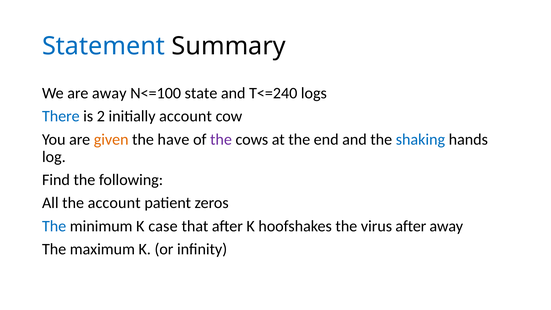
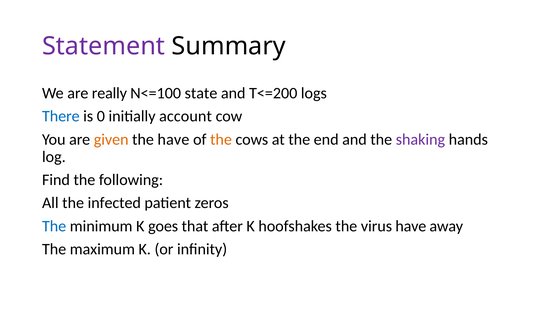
Statement colour: blue -> purple (104, 46)
are away: away -> really (109, 93)
T<=240: T<=240 -> T<=200 (273, 93)
2: 2 -> 0 (101, 116)
the colour: purple -> orange (221, 139)
shaking colour: blue -> purple (420, 139)
the account: account -> infected (114, 203)
case: case -> goes (163, 226)
virus after: after -> have (411, 226)
